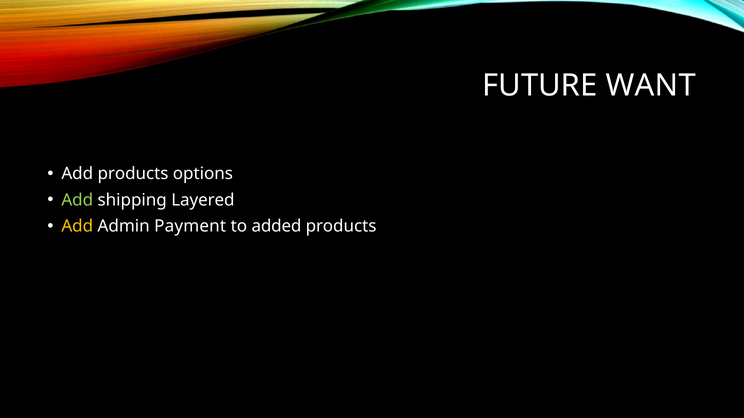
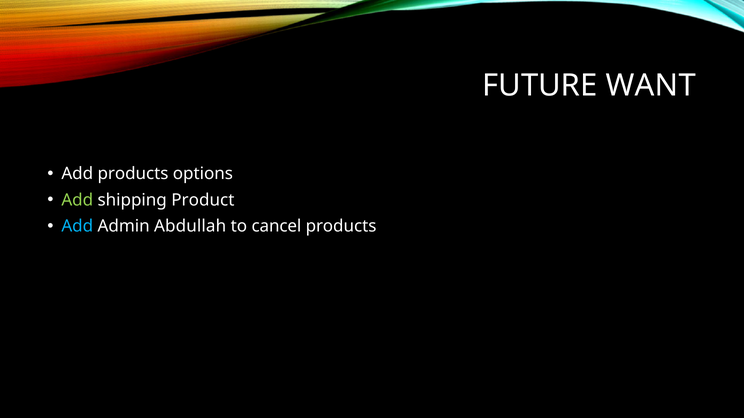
Layered: Layered -> Product (203, 200)
Add colour: yellow -> light blue (77, 226)
Payment: Payment -> Abdullah (190, 226)
added: added -> cancel (276, 226)
